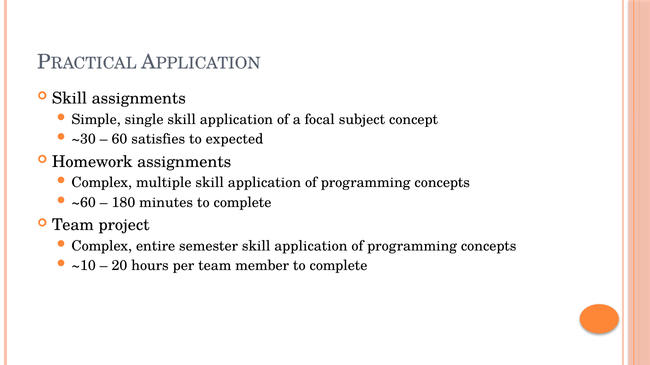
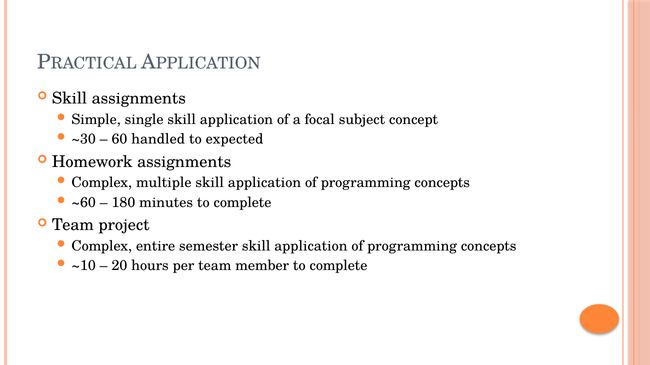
satisfies: satisfies -> handled (158, 139)
